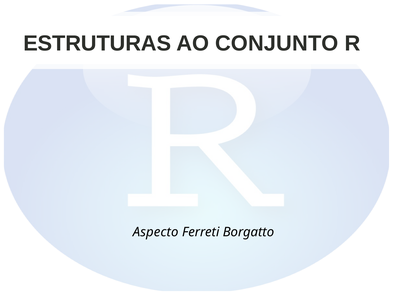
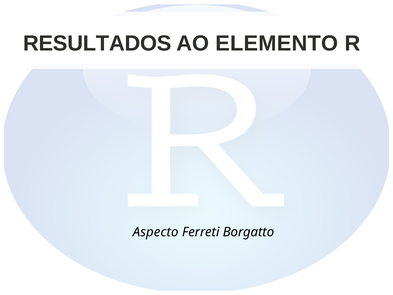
ESTRUTURAS: ESTRUTURAS -> RESULTADOS (97, 43)
CONJUNTO: CONJUNTO -> ELEMENTO (277, 43)
